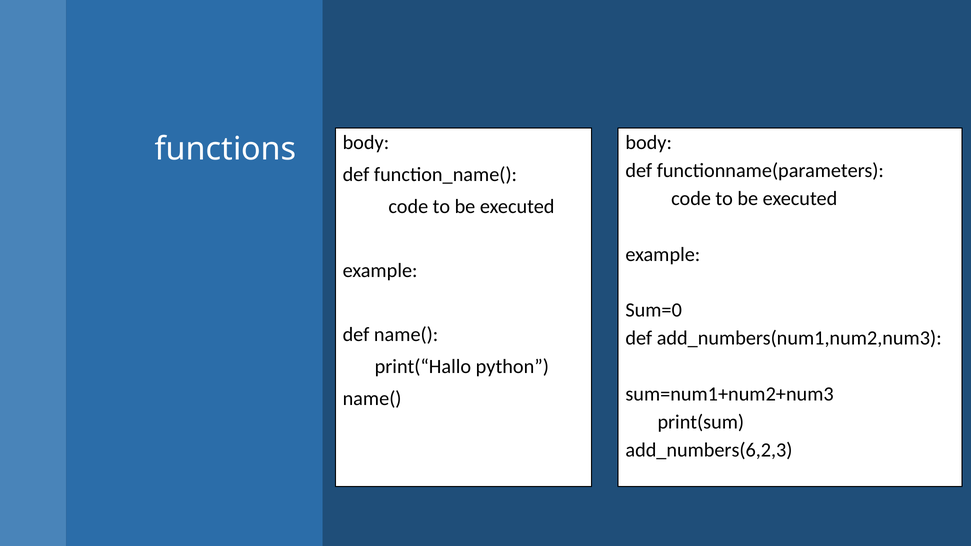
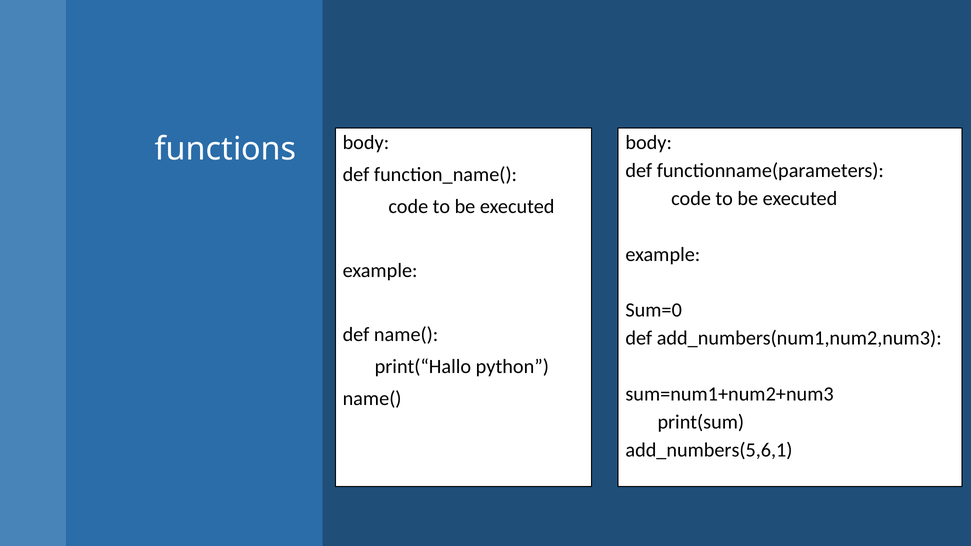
add_numbers(6,2,3: add_numbers(6,2,3 -> add_numbers(5,6,1 (709, 450)
